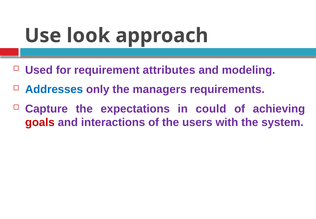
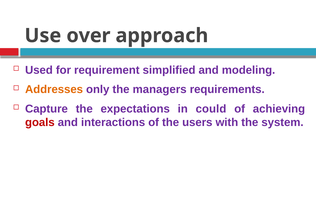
look: look -> over (88, 36)
attributes: attributes -> simplified (169, 70)
Addresses colour: blue -> orange (54, 89)
